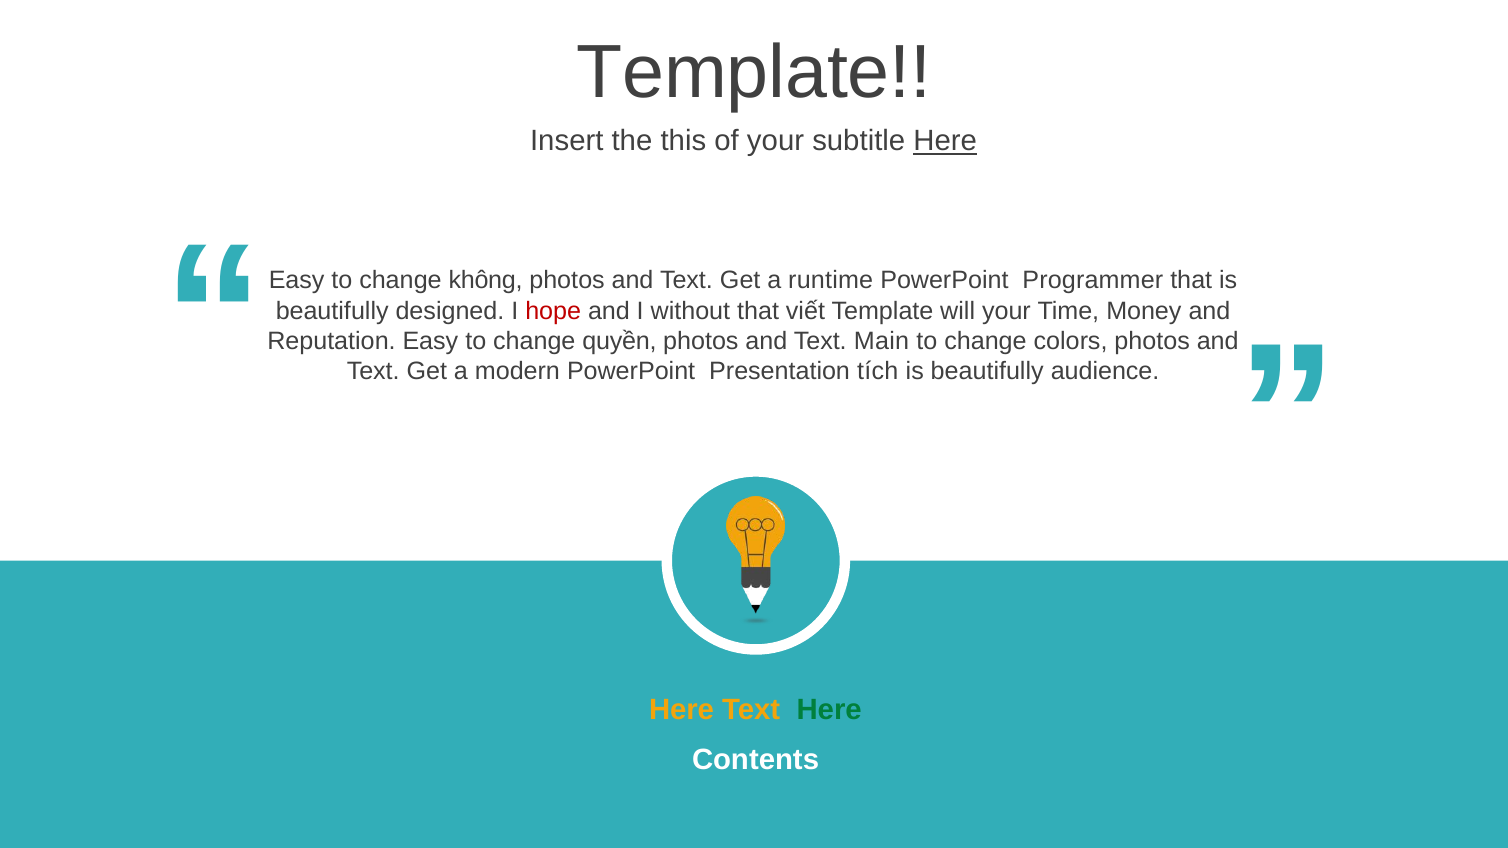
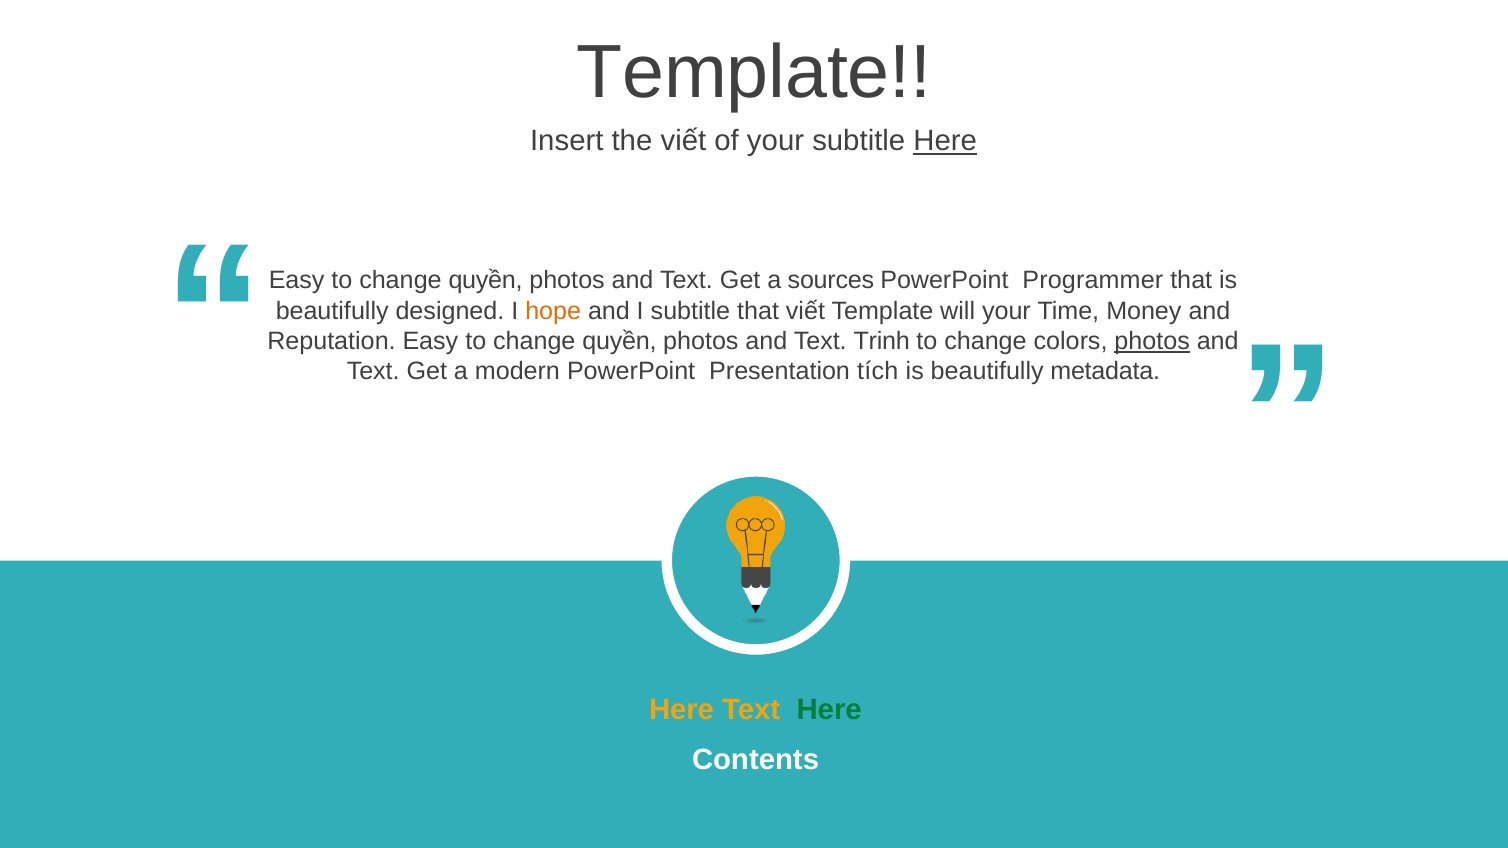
the this: this -> viết (683, 141)
không: không -> quyền (486, 281)
runtime: runtime -> sources (831, 281)
hope colour: red -> orange (553, 311)
I without: without -> subtitle (690, 311)
Main: Main -> Trinh (882, 341)
photos underline: none -> present (1152, 341)
audience: audience -> metadata (1105, 371)
